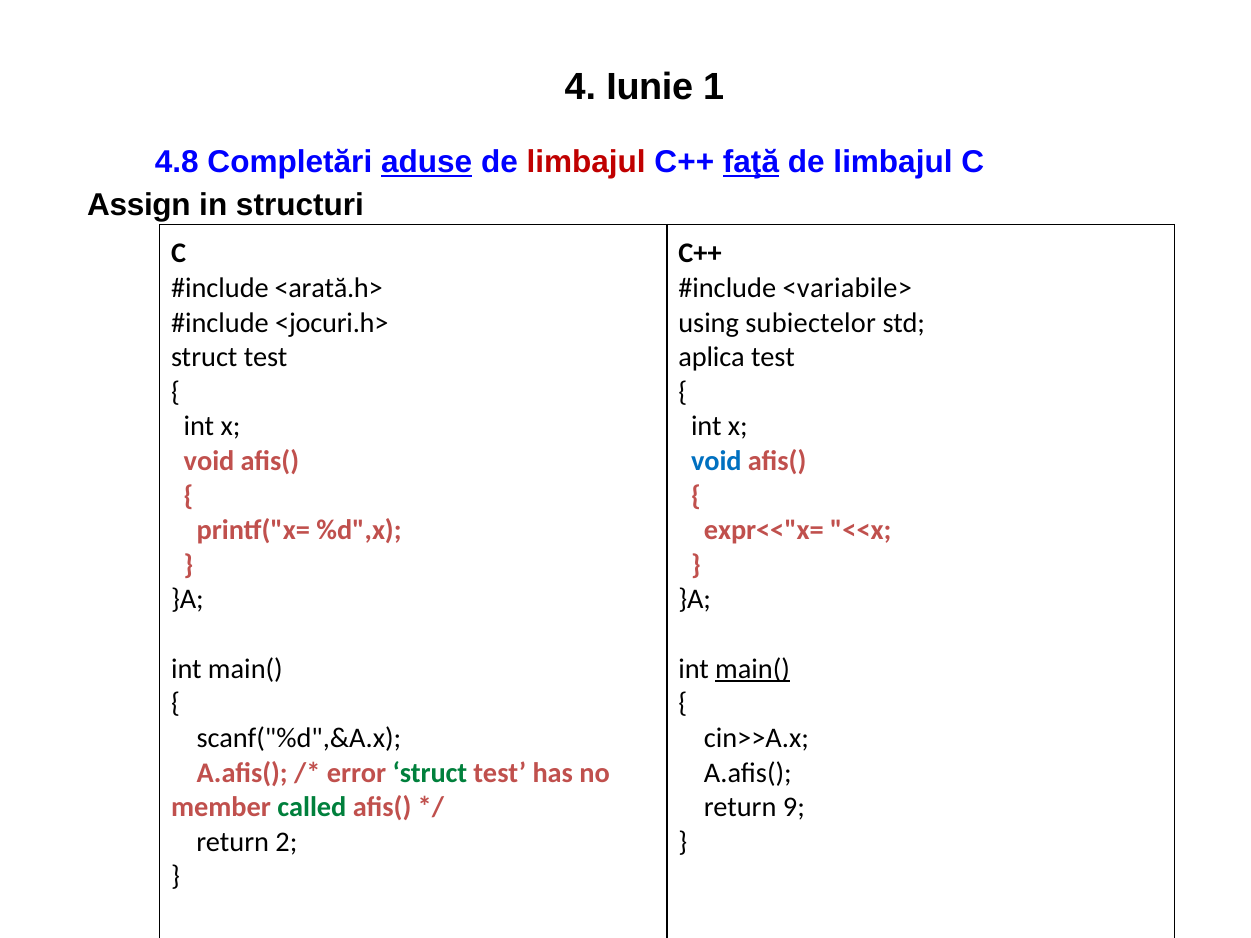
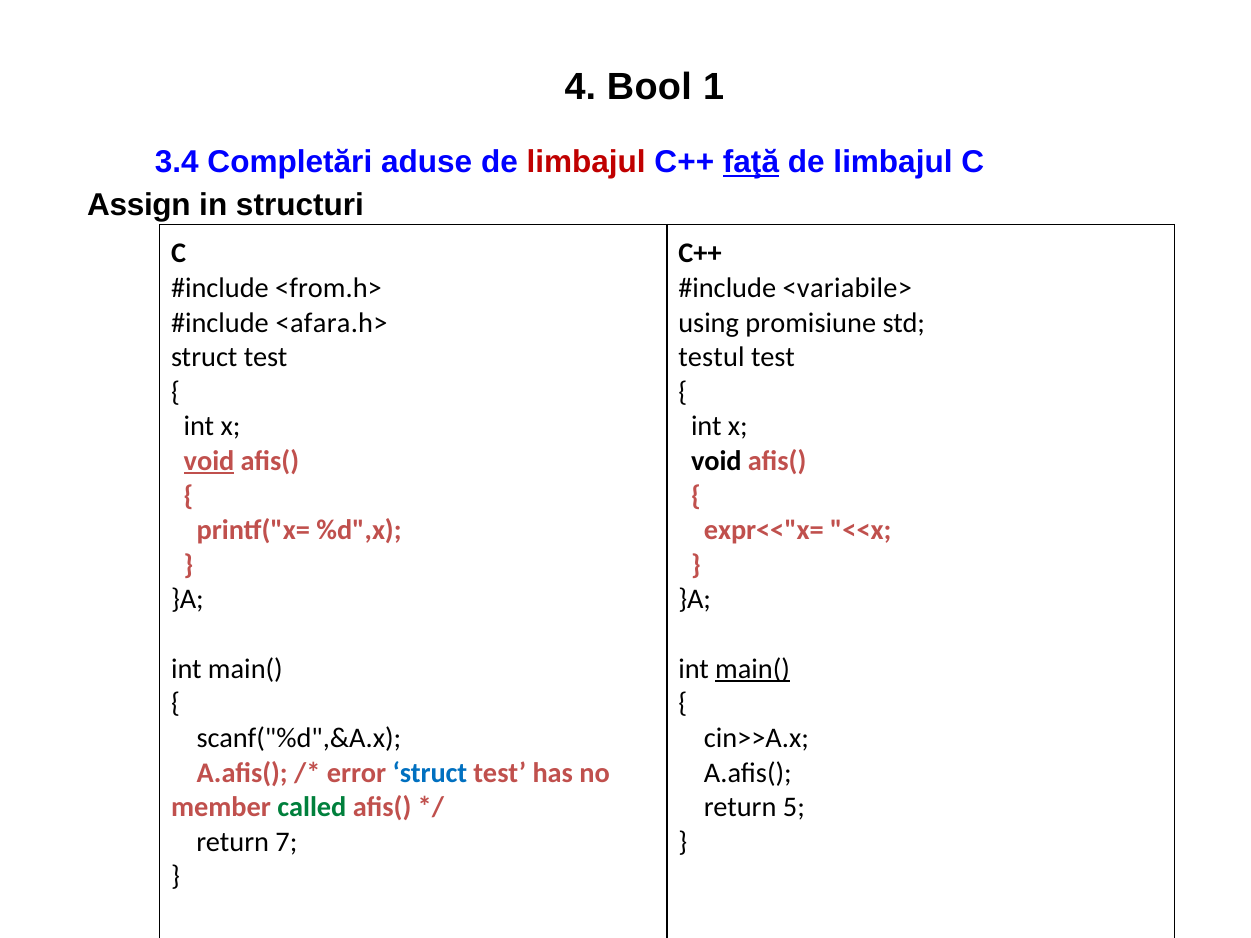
Iunie: Iunie -> Bool (649, 87)
4.8: 4.8 -> 3.4 (177, 162)
aduse underline: present -> none (427, 162)
<arată.h>: <arată.h> -> <from.h> (328, 288)
<jocuri.h>: <jocuri.h> -> <afara.h> (332, 323)
subiectelor: subiectelor -> promisiune (811, 323)
aplica: aplica -> testul (711, 357)
void underline: none -> present (209, 461)
void colour: blue -> black (716, 461)
struct colour: green -> blue (430, 773)
9: 9 -> 5 (794, 807)
2: 2 -> 7 (286, 842)
